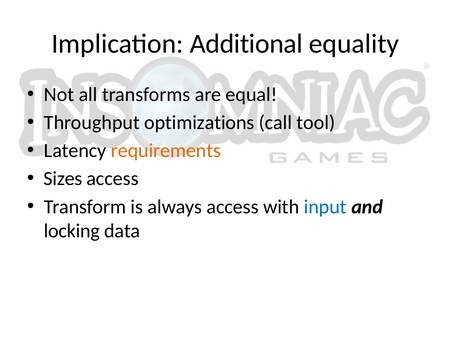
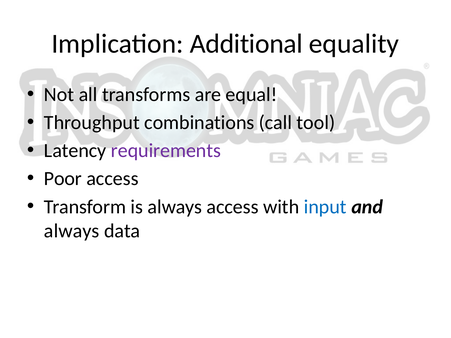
optimizations: optimizations -> combinations (199, 123)
requirements colour: orange -> purple (166, 151)
Sizes: Sizes -> Poor (63, 179)
locking: locking -> always (72, 231)
